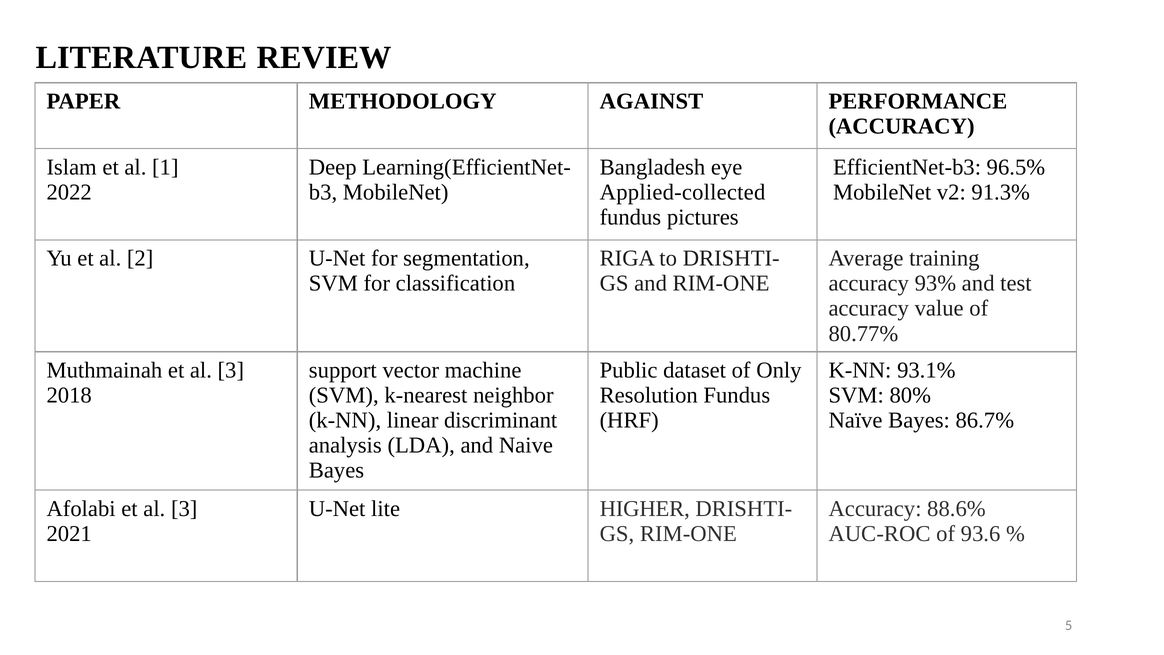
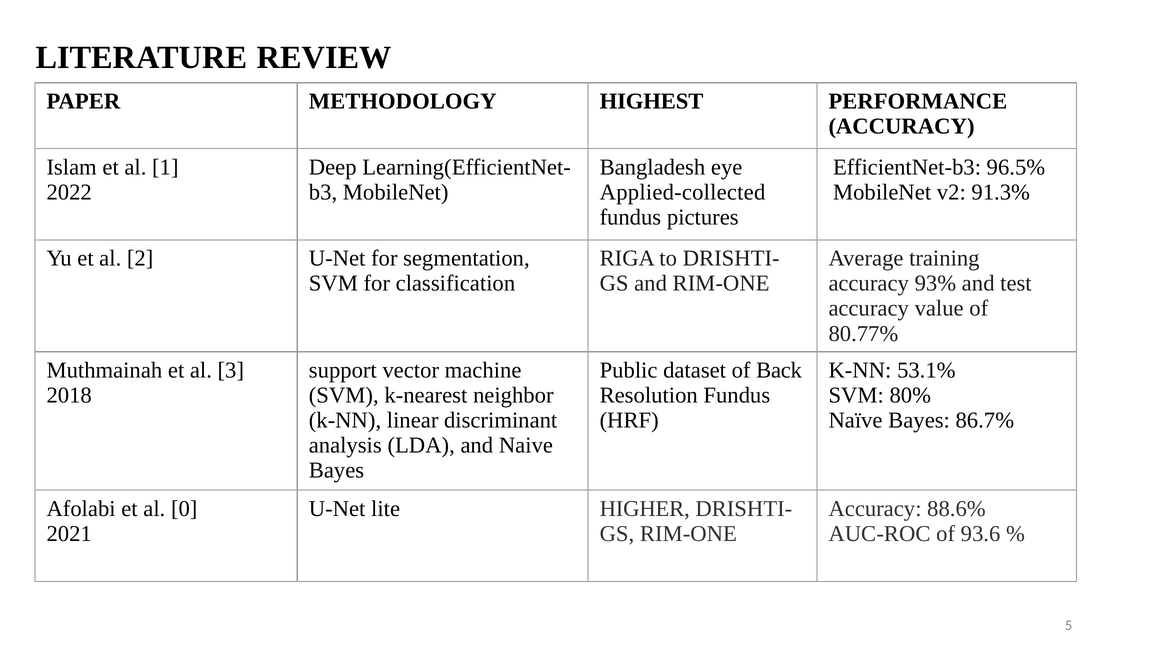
AGAINST: AGAINST -> HIGHEST (652, 101)
Only: Only -> Back (779, 370)
93.1%: 93.1% -> 53.1% (926, 370)
Afolabi et al 3: 3 -> 0 (184, 508)
